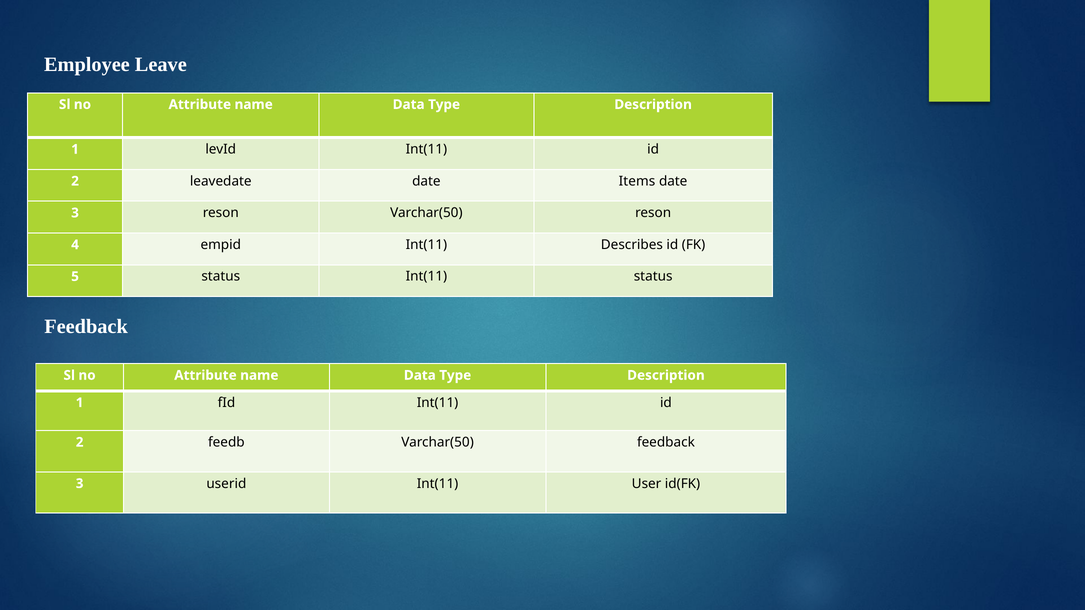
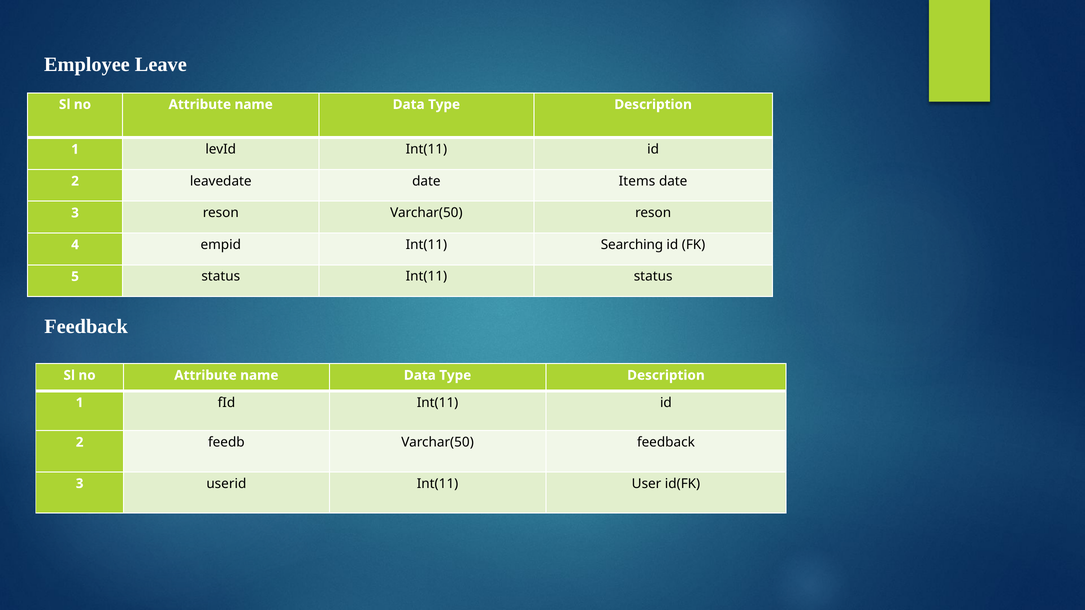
Describes: Describes -> Searching (632, 245)
